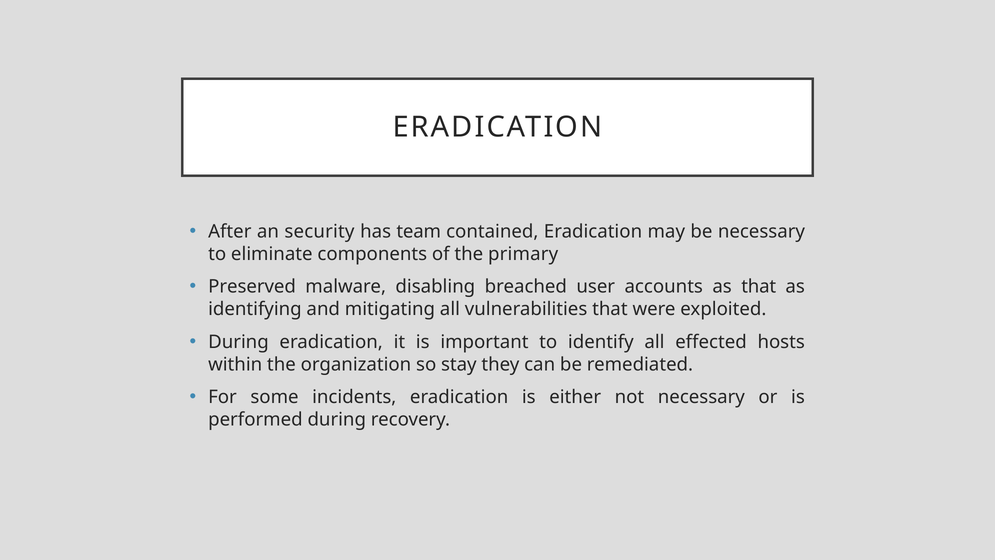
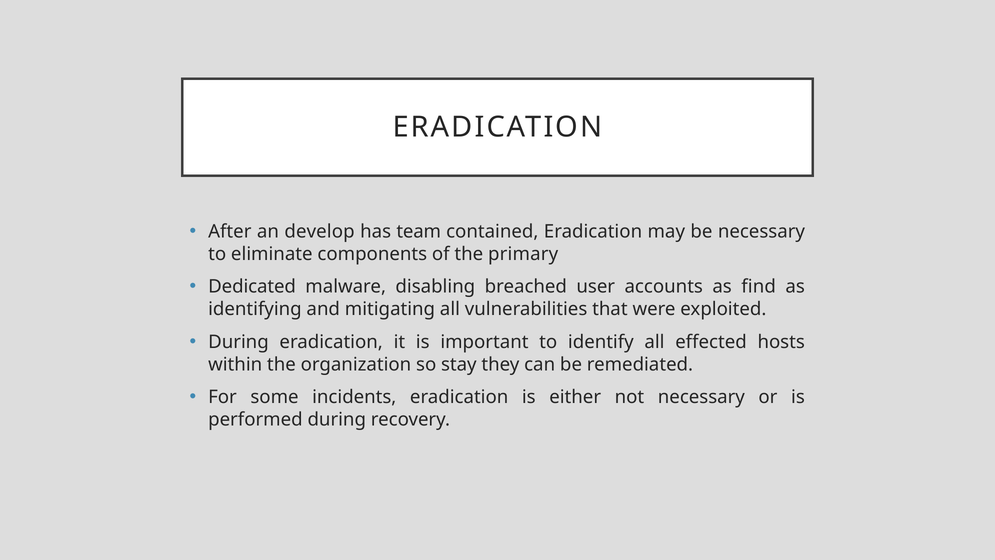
security: security -> develop (320, 232)
Preserved: Preserved -> Dedicated (252, 287)
as that: that -> find (759, 287)
